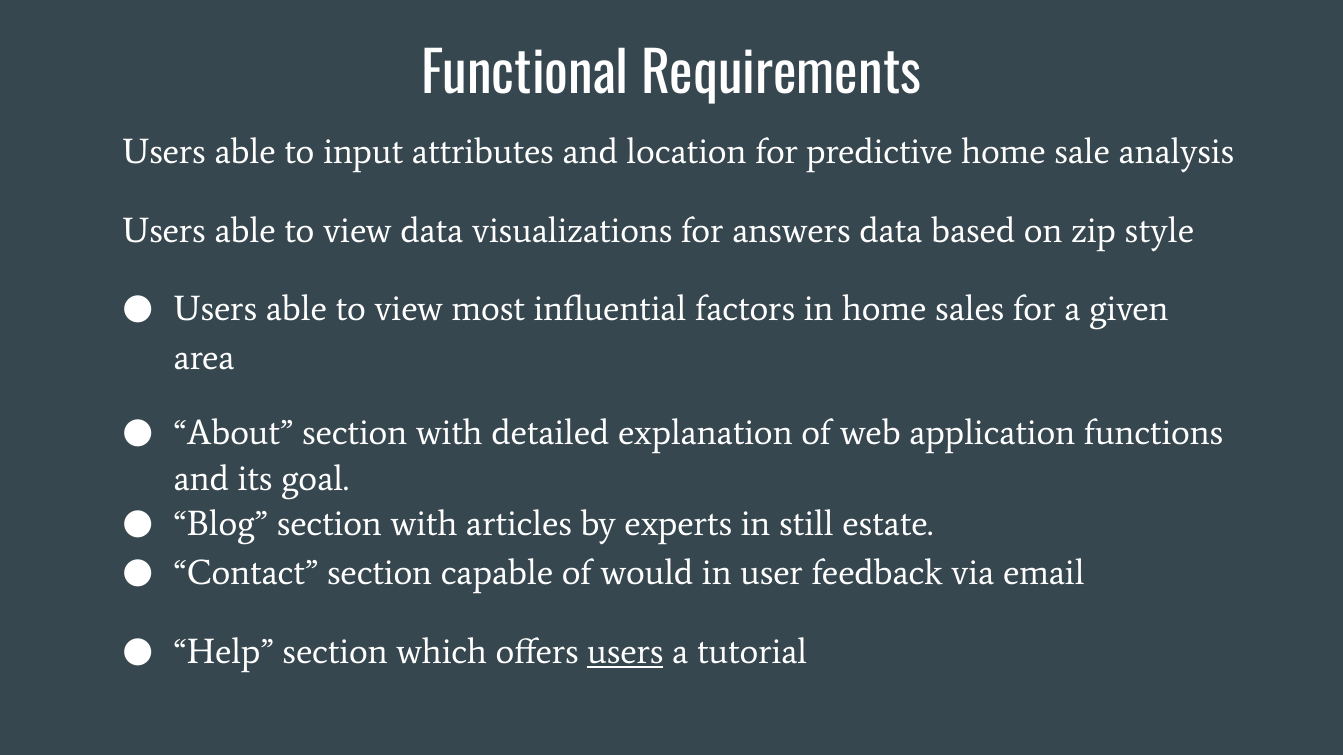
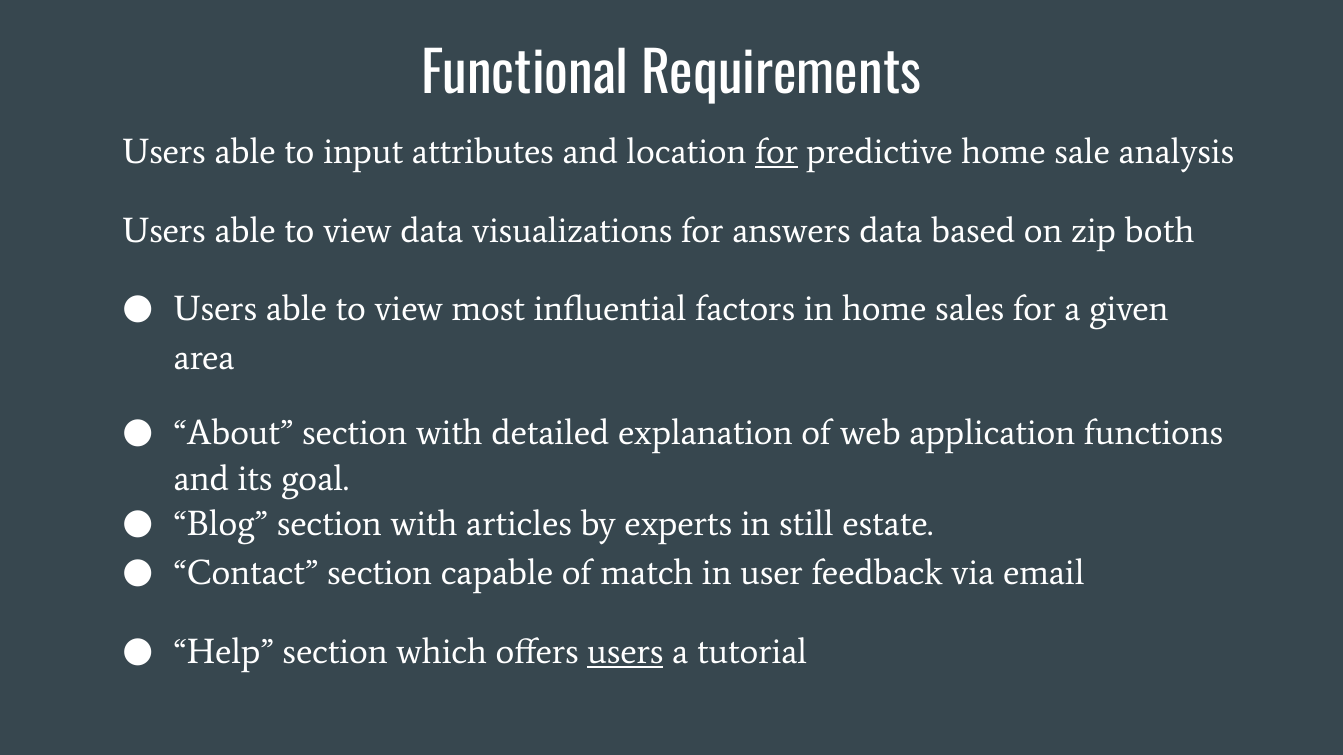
for underline: none -> present (777, 152)
style: style -> both (1160, 231)
would: would -> match (647, 573)
